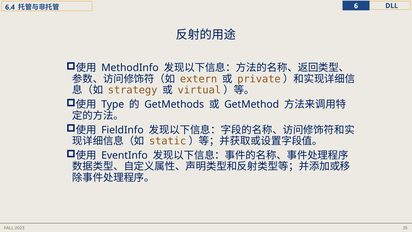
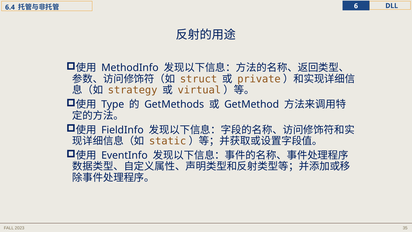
extern: extern -> struct (199, 79)
